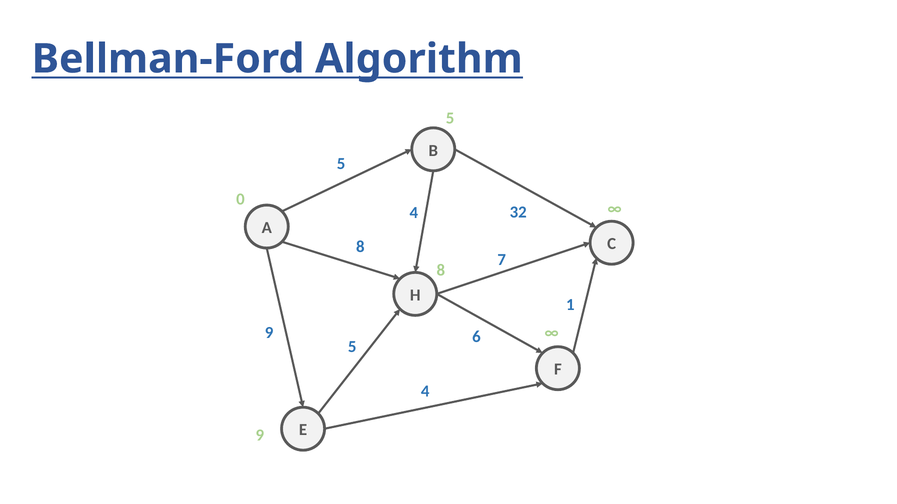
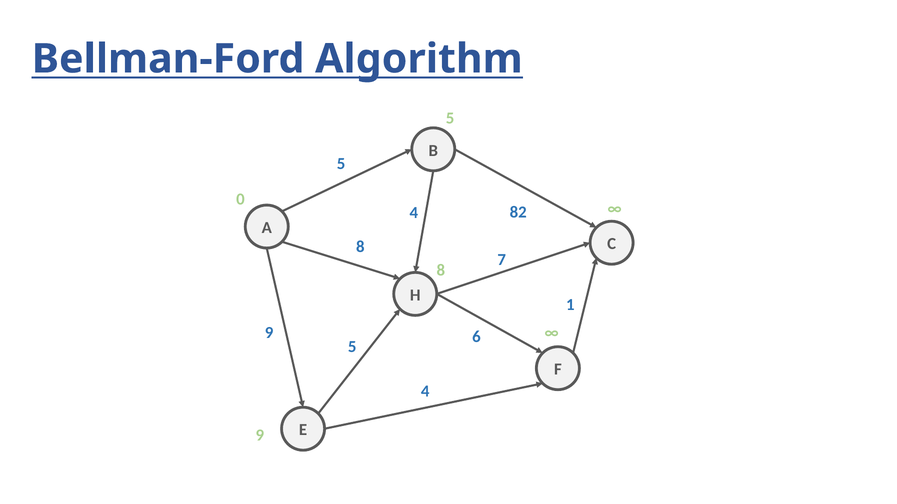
32: 32 -> 82 (518, 212)
